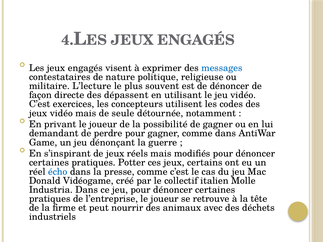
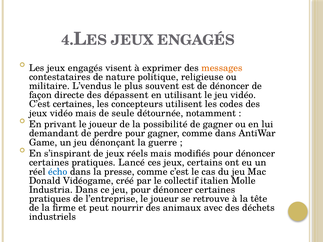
messages colour: blue -> orange (222, 68)
L’lecture: L’lecture -> L’vendus (92, 86)
C’est exercices: exercices -> certaines (74, 104)
Potter: Potter -> Lancé (132, 163)
